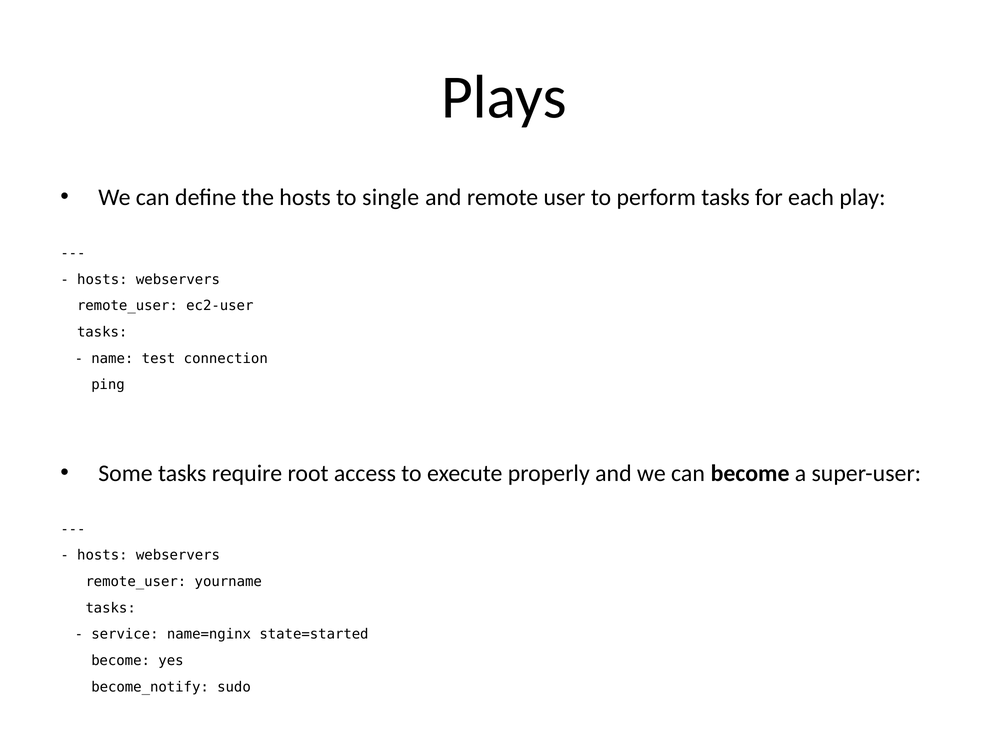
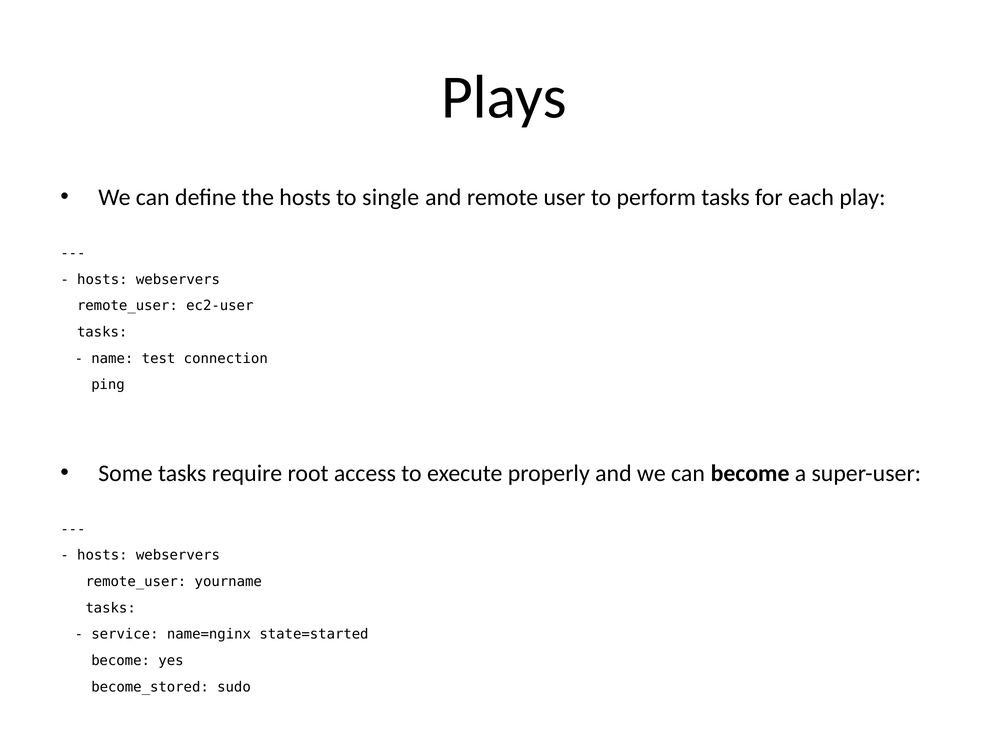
become_notify: become_notify -> become_stored (150, 687)
